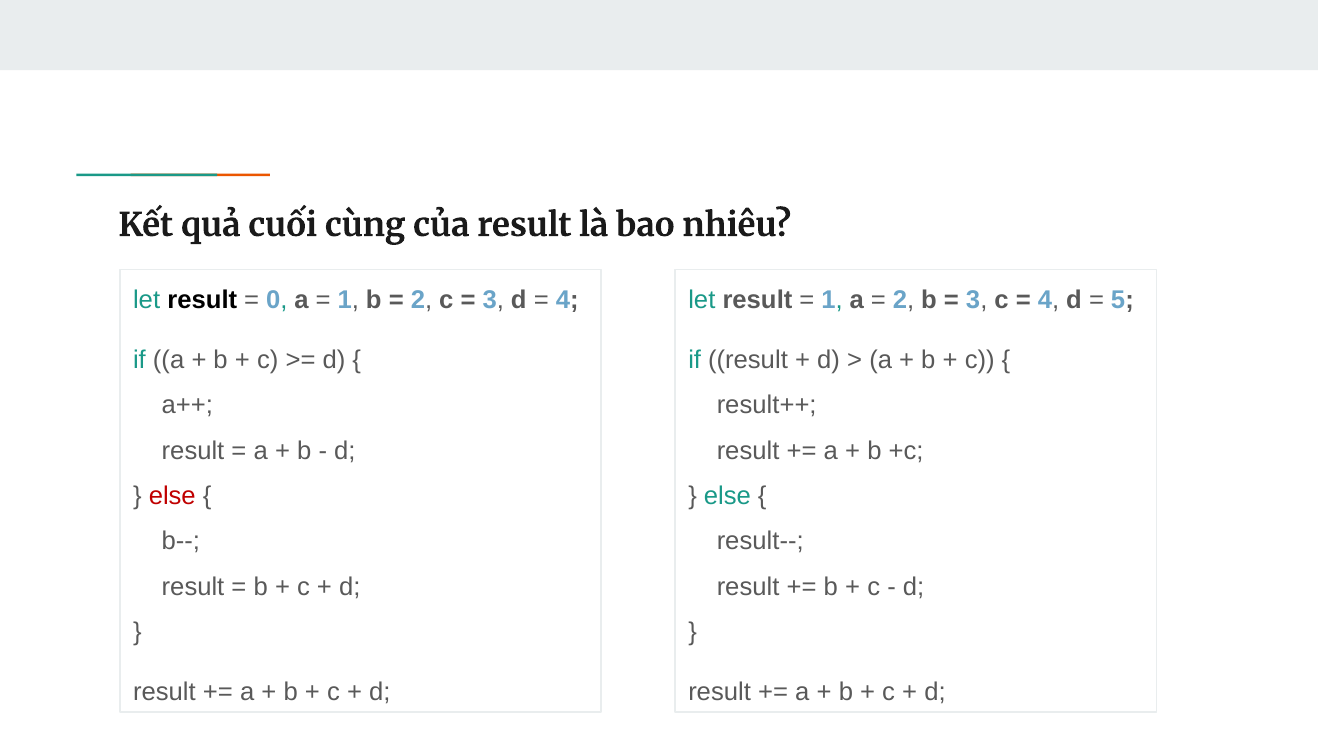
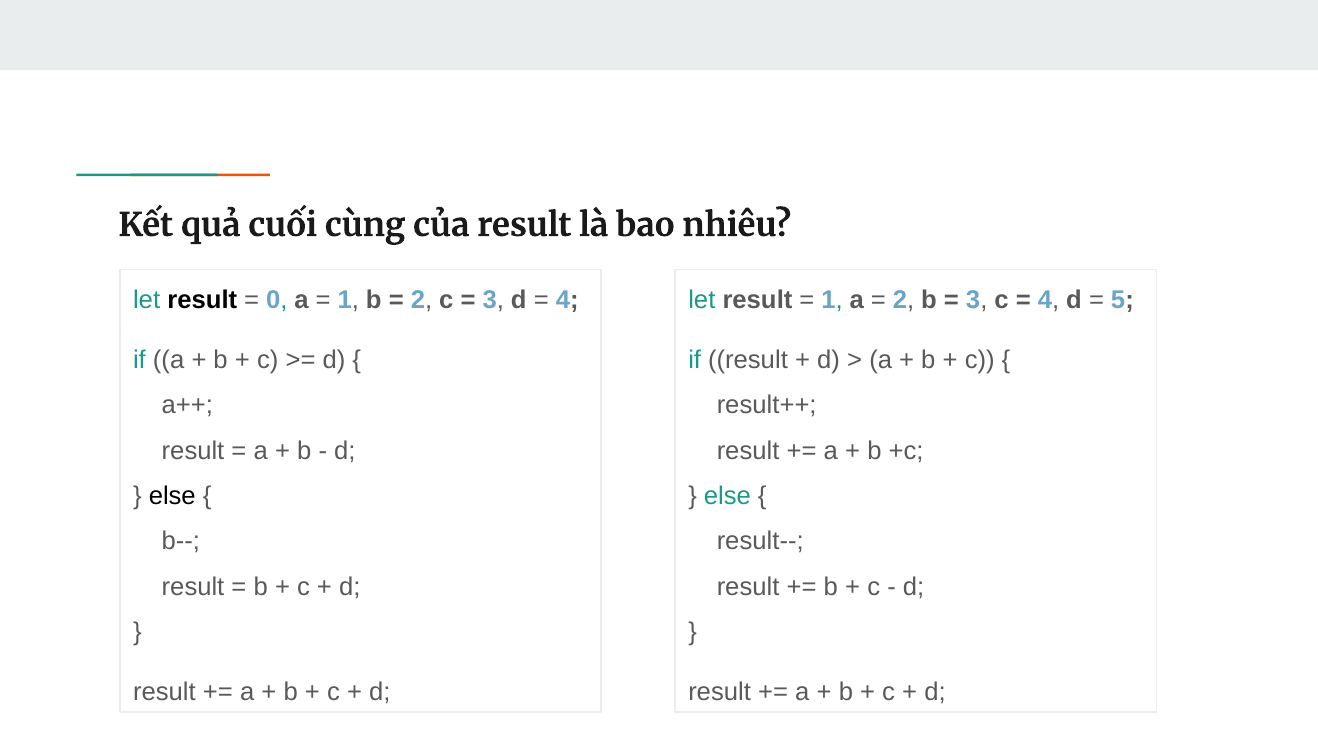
else colour: red -> black (172, 496)
